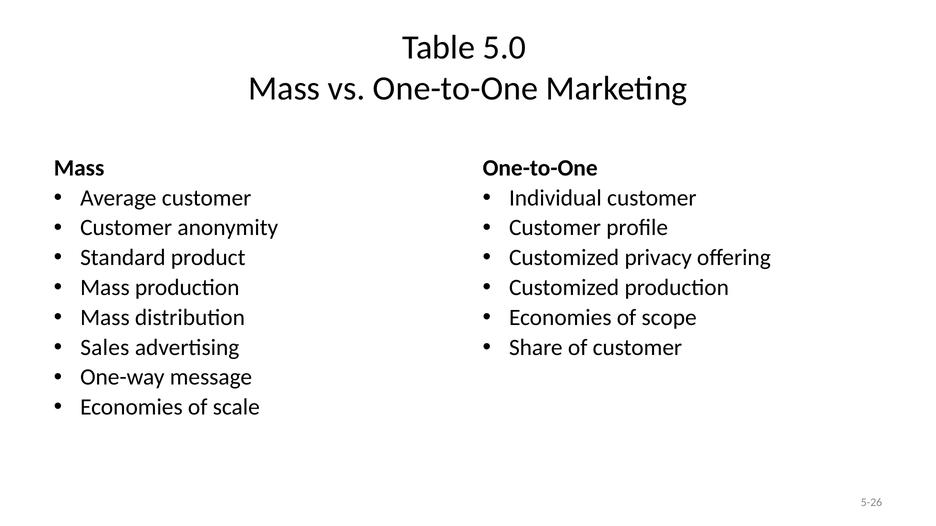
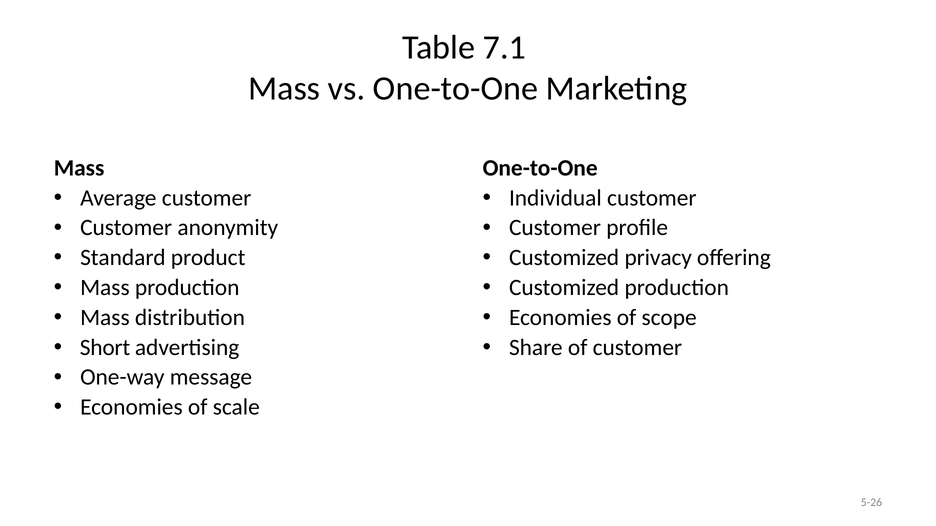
5.0: 5.0 -> 7.1 (504, 47)
Sales: Sales -> Short (105, 348)
